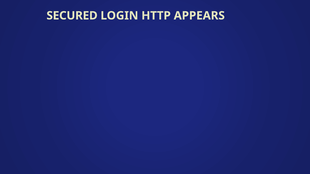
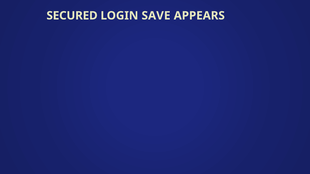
HTTP: HTTP -> SAVE (156, 16)
